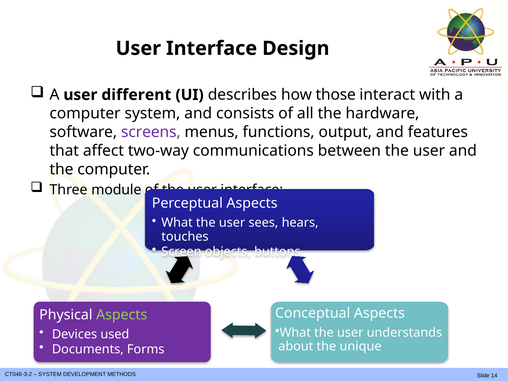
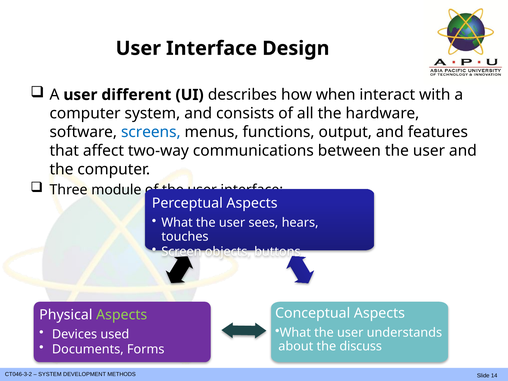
those: those -> when (336, 95)
screens colour: purple -> blue (151, 132)
unique: unique -> discuss (361, 346)
